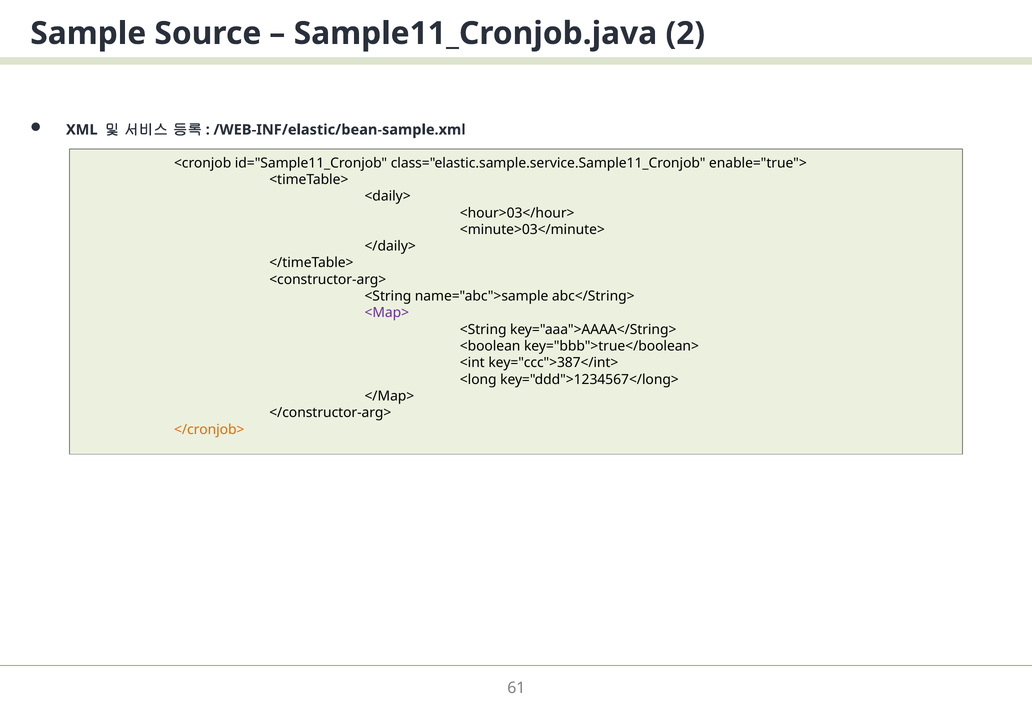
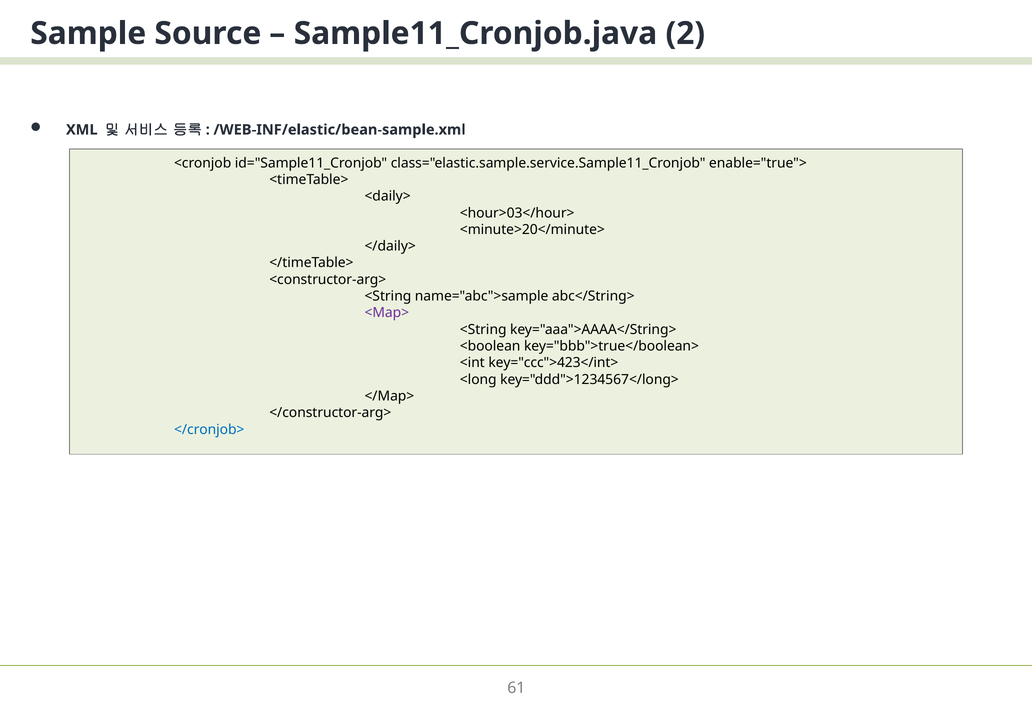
<minute>03</minute>: <minute>03</minute> -> <minute>20</minute> (532, 229)
key="ccc">387</int>: key="ccc">387</int> -> key="ccc">423</int> (553, 363)
</cronjob> colour: orange -> blue (209, 429)
